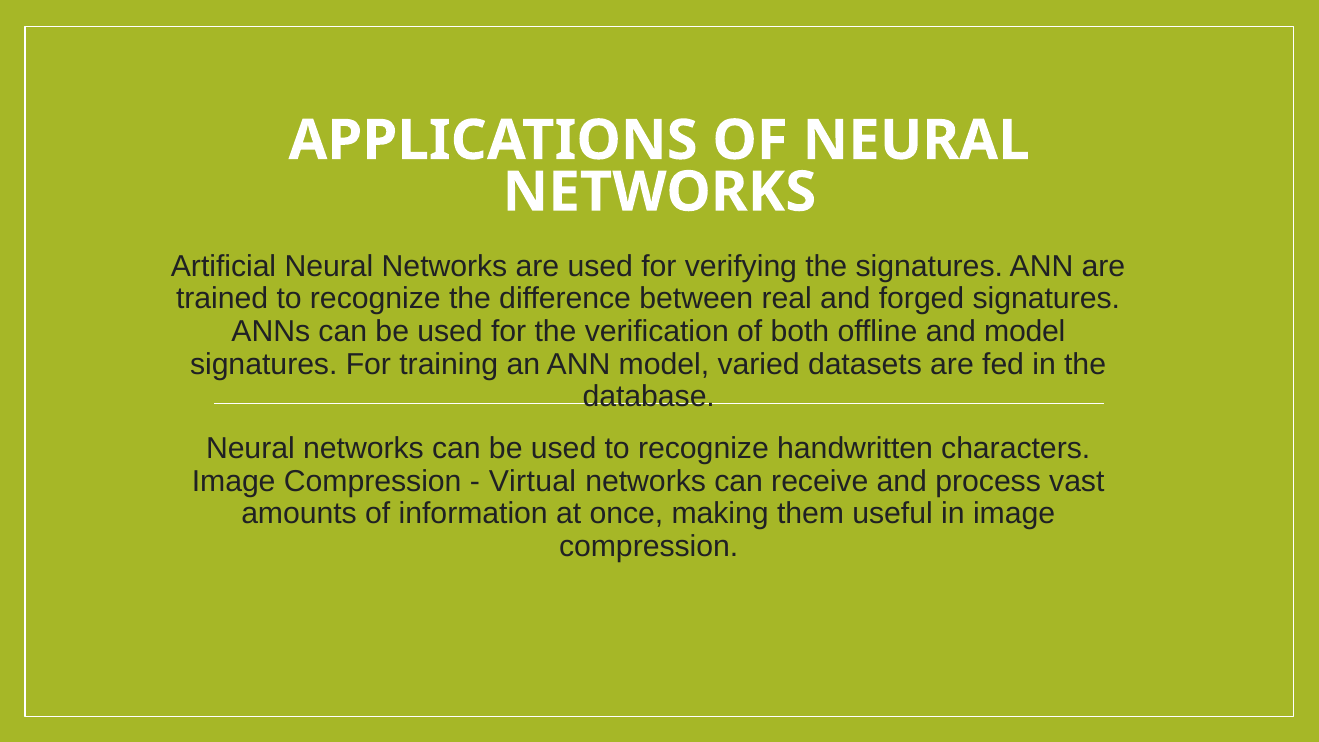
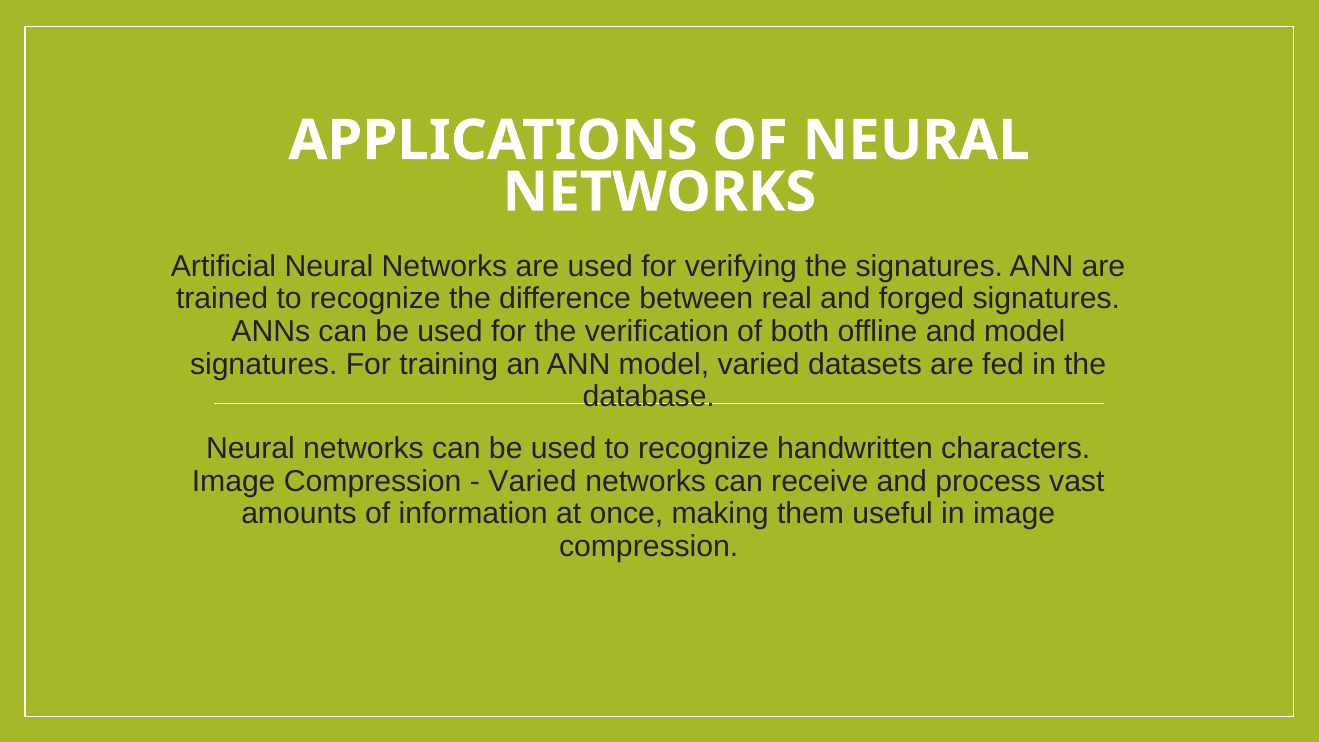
Virtual: Virtual -> Varied (533, 481)
